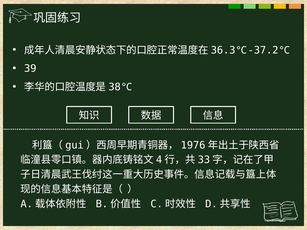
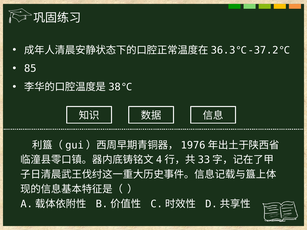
39: 39 -> 85 (30, 69)
